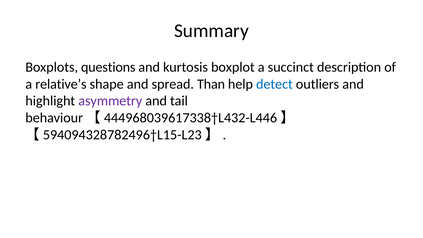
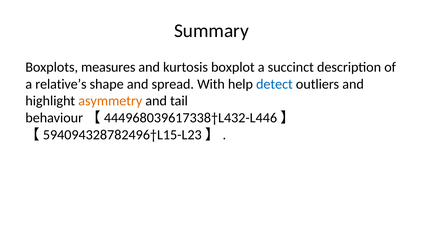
questions: questions -> measures (108, 67)
Than: Than -> With (211, 84)
asymmetry colour: purple -> orange (110, 101)
